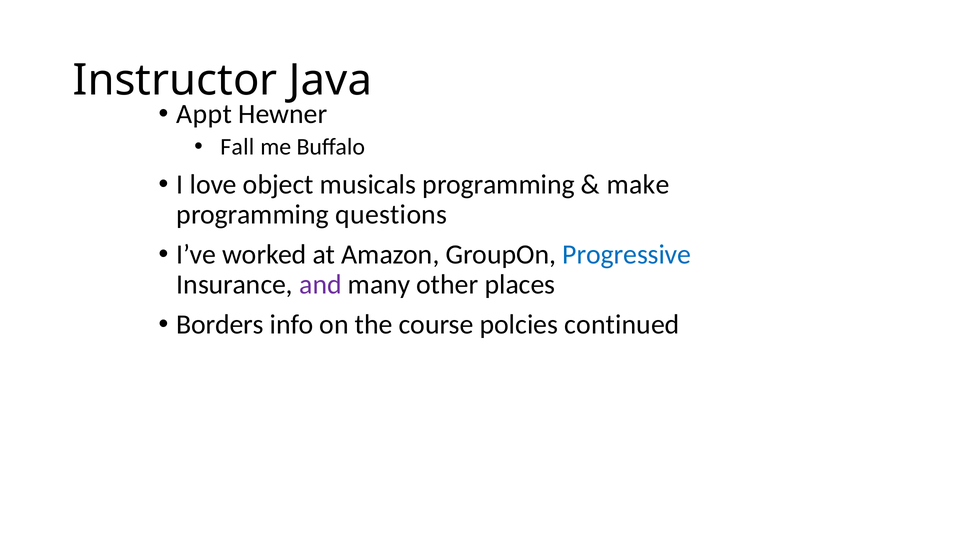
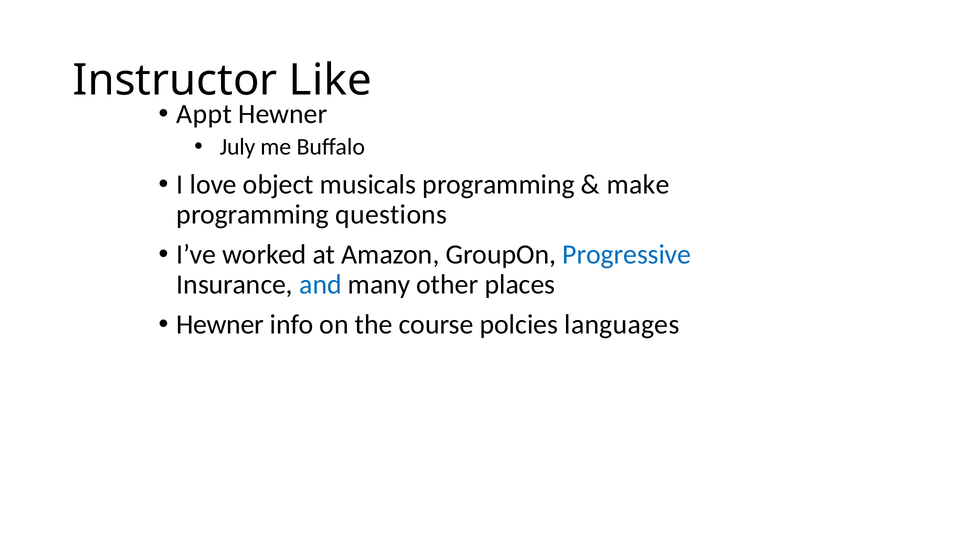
Java: Java -> Like (330, 80)
Fall: Fall -> July (238, 147)
and colour: purple -> blue (320, 284)
Borders: Borders -> Hewner (220, 324)
continued: continued -> languages (622, 324)
